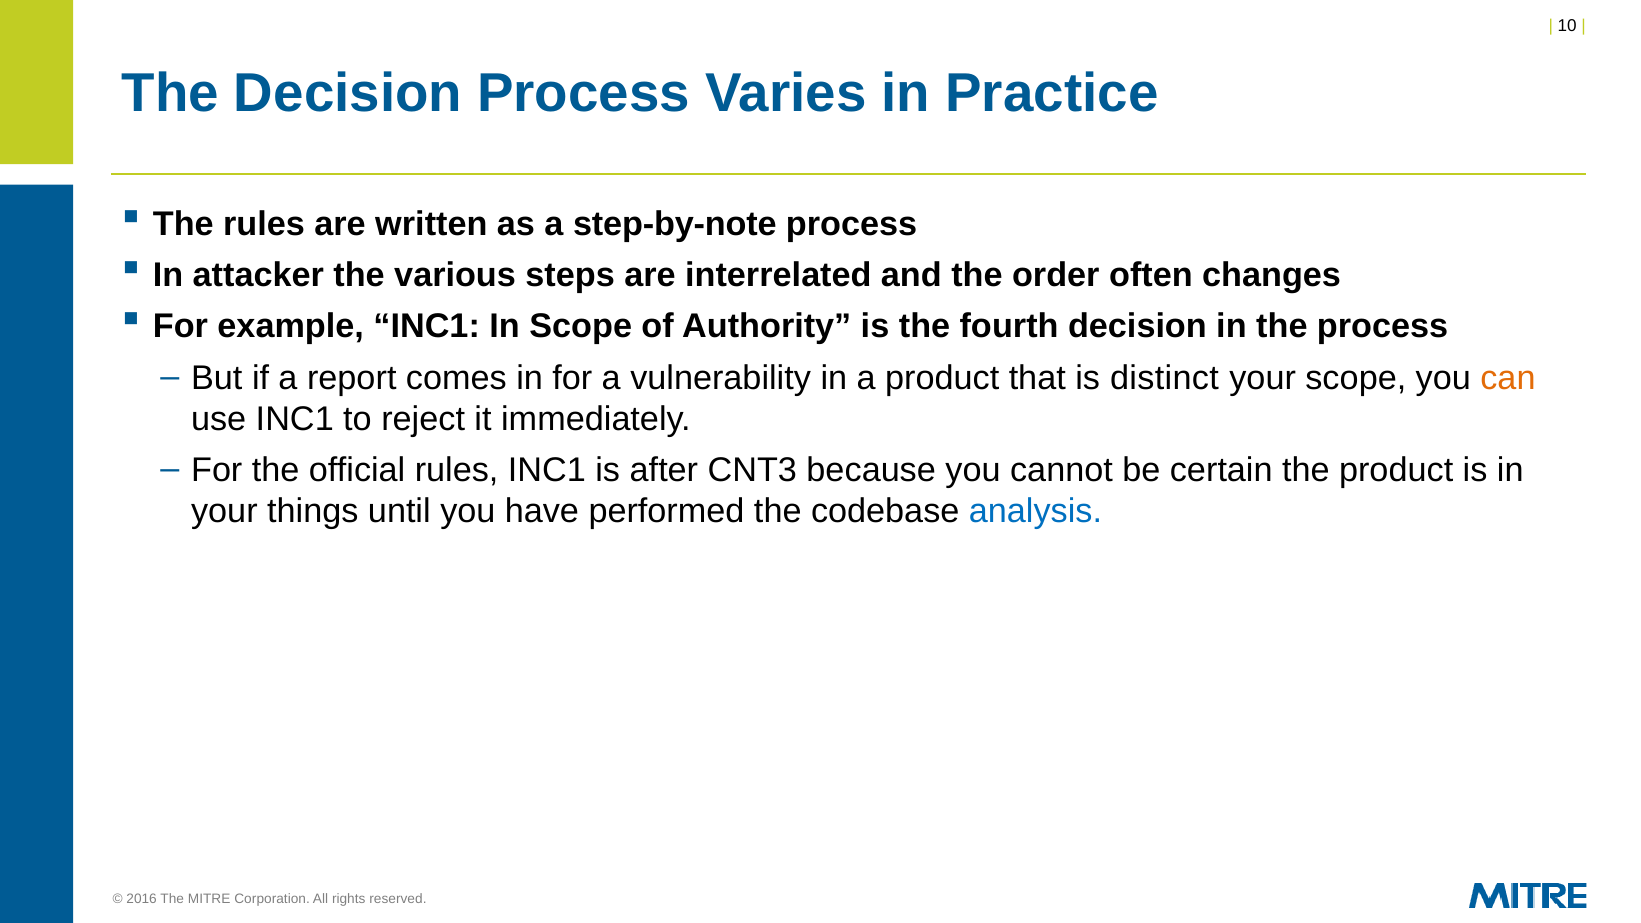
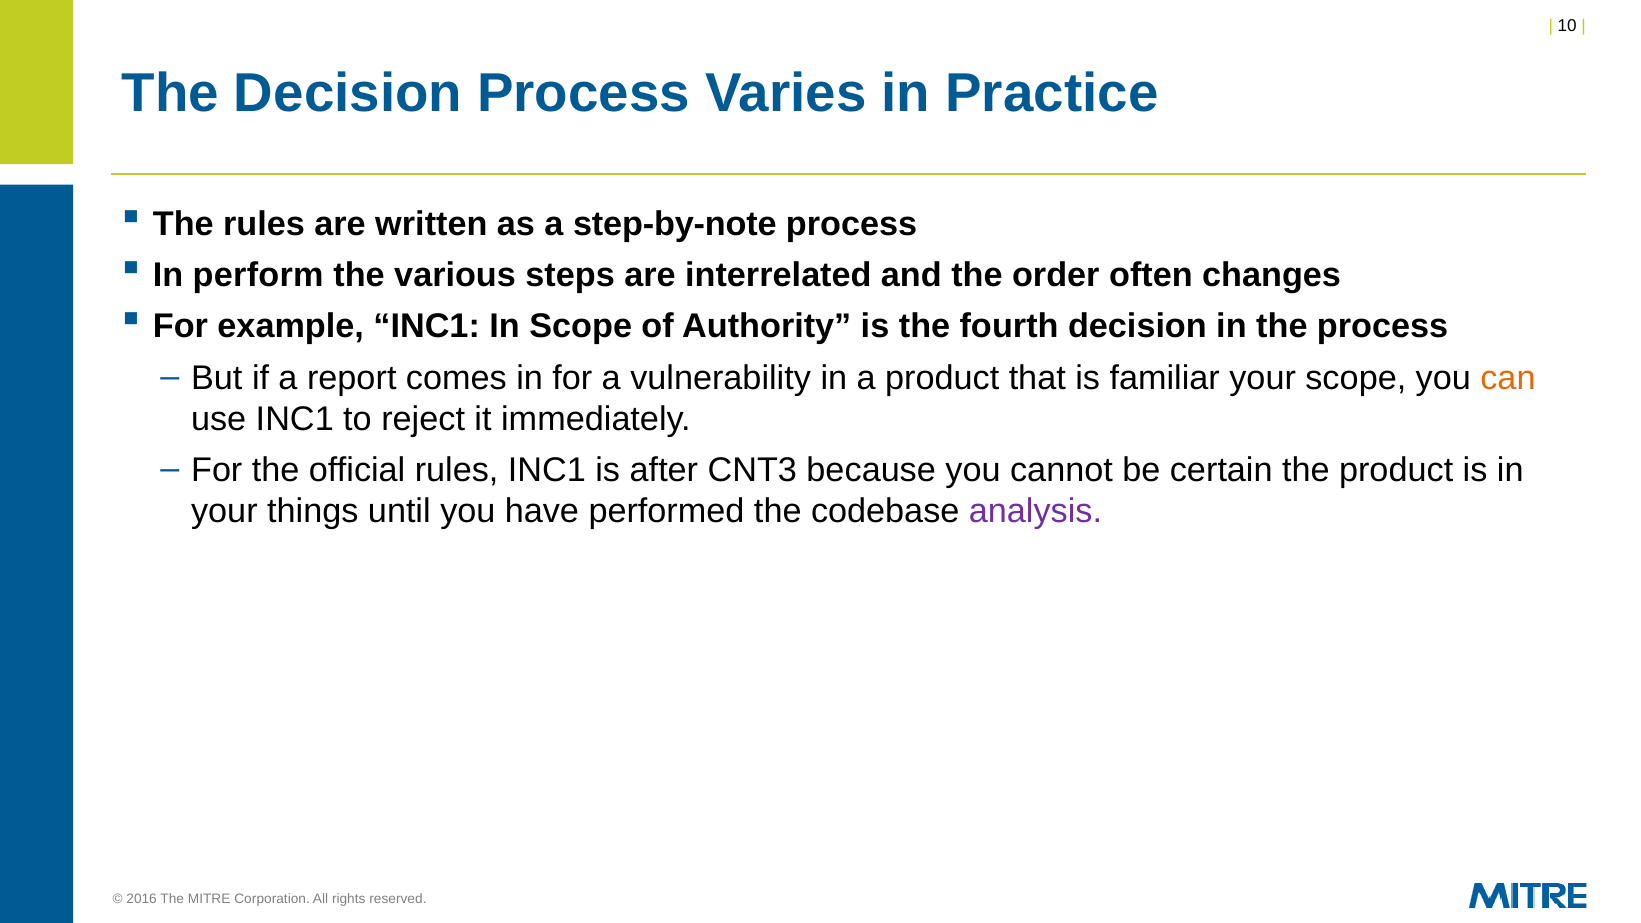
attacker: attacker -> perform (258, 275)
distinct: distinct -> familiar (1165, 378)
analysis colour: blue -> purple (1035, 511)
